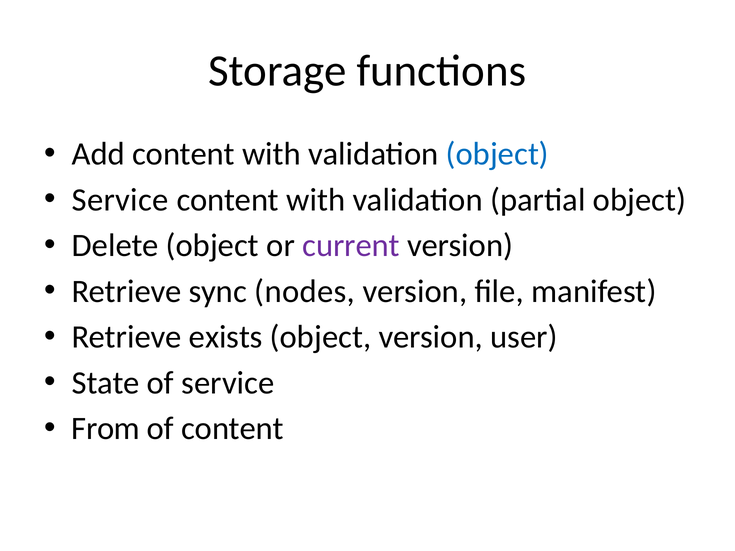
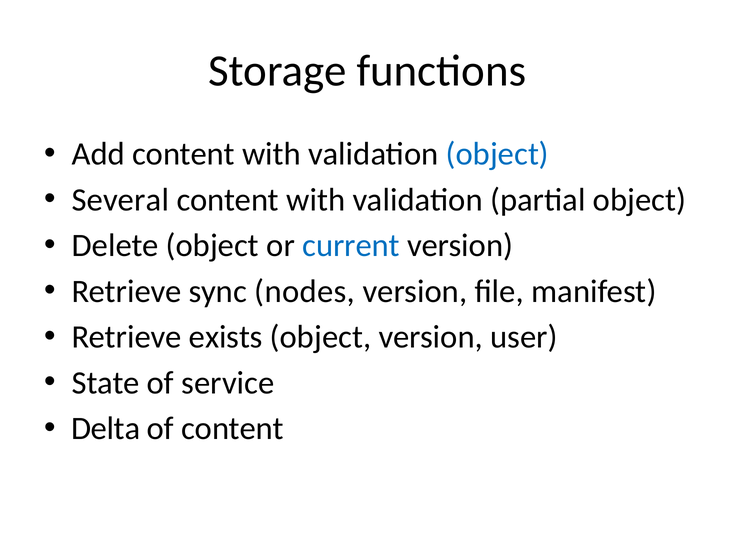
Service: Service -> Several (120, 200)
current colour: purple -> blue (351, 246)
From: From -> Delta (106, 429)
